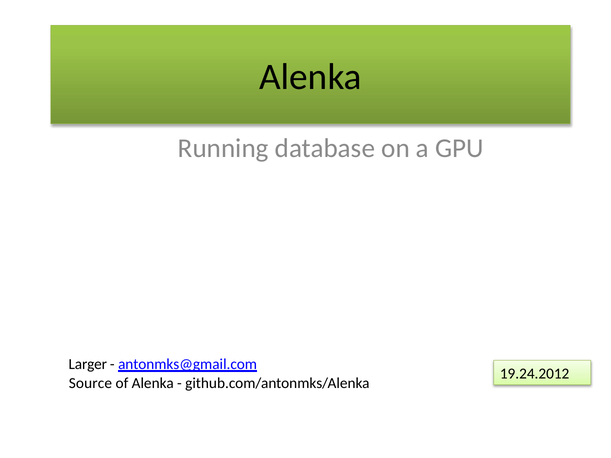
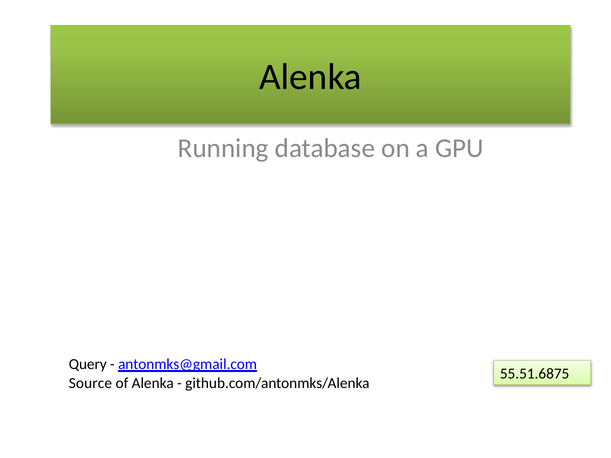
Larger: Larger -> Query (88, 365)
19.24.2012: 19.24.2012 -> 55.51.6875 (535, 374)
